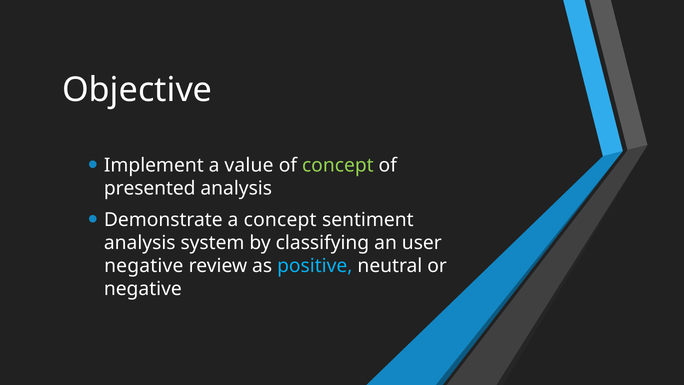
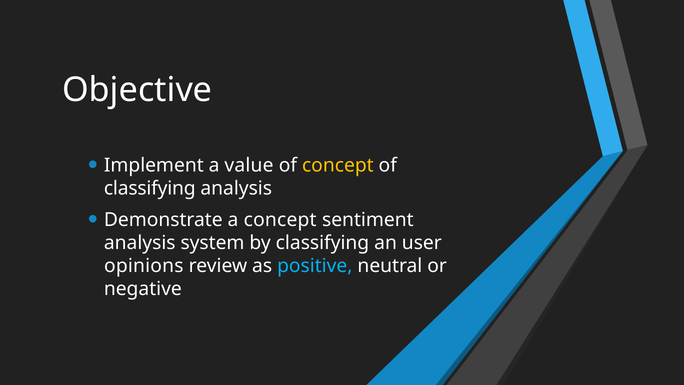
concept colour: light green -> yellow (338, 165)
presented: presented -> classifying (150, 188)
negative: negative -> opinions (144, 266)
